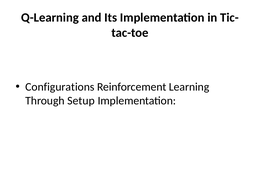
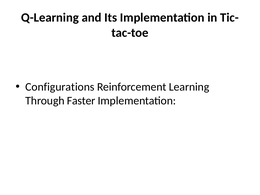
Setup: Setup -> Faster (81, 101)
